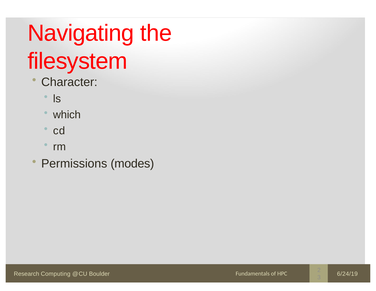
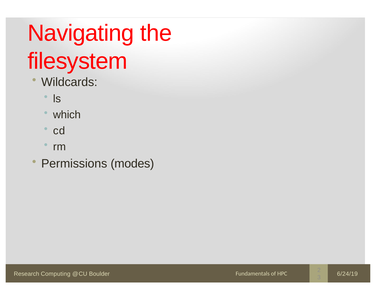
Character: Character -> Wildcards (69, 82)
